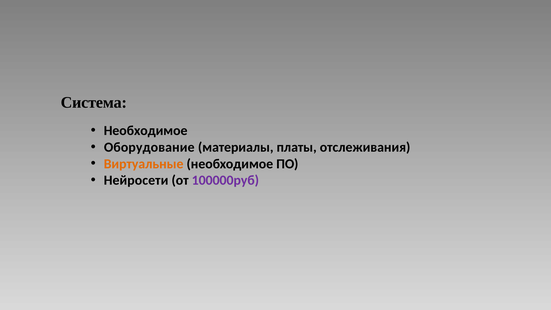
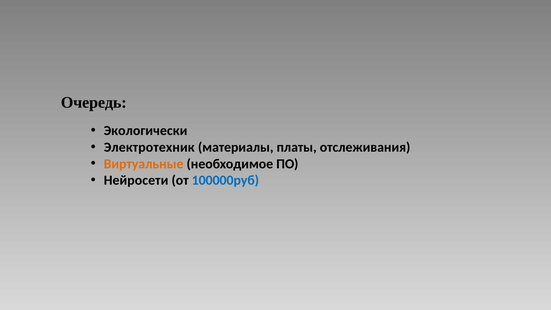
Система: Система -> Очередь (94, 102)
Необходимое: Необходимое -> Экологически (146, 131)
Оборудование: Оборудование -> Электротехник (149, 147)
100000руб colour: purple -> blue (225, 180)
